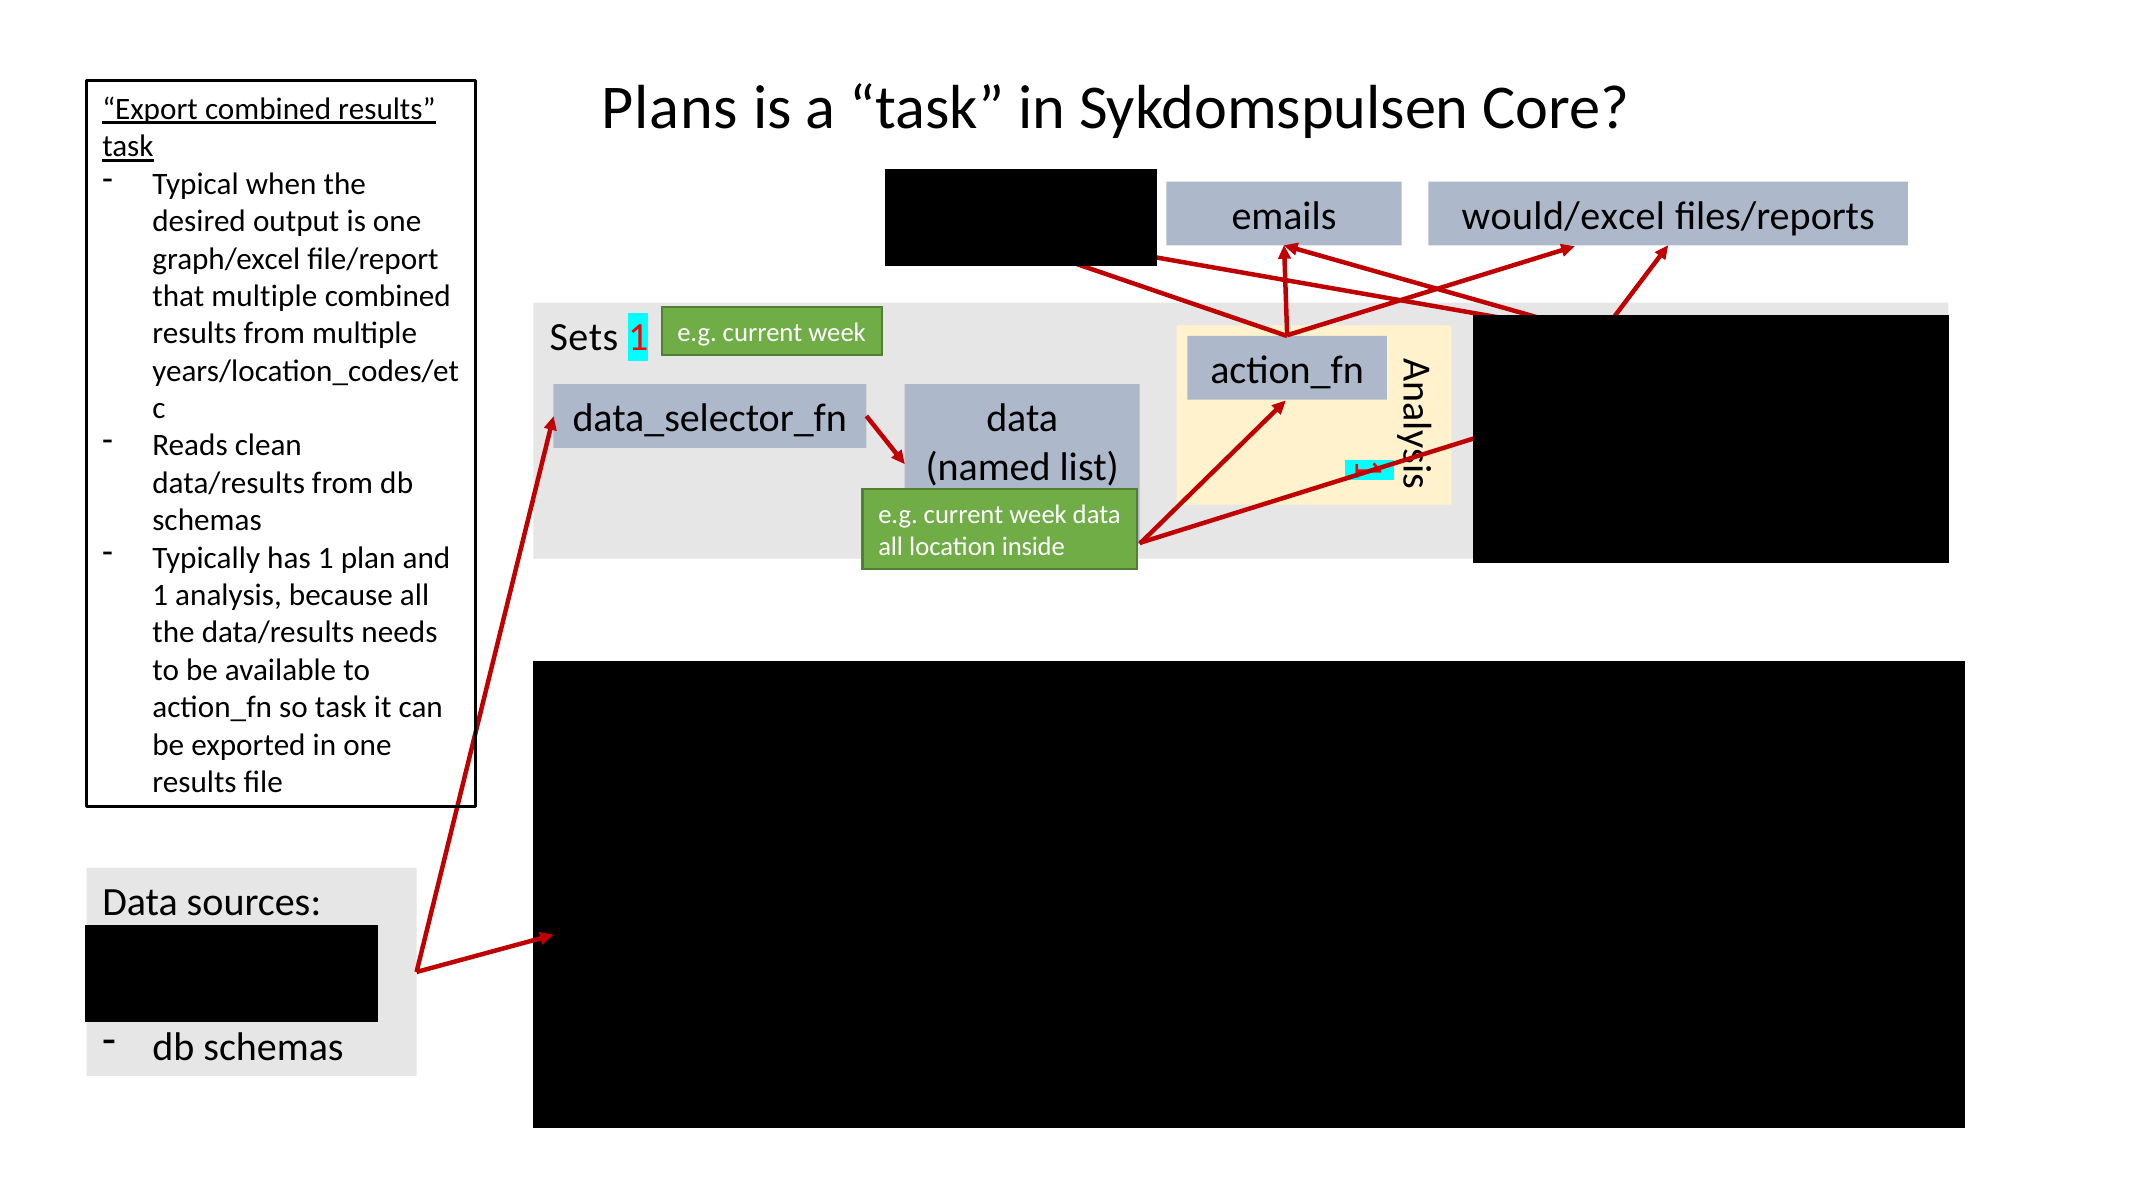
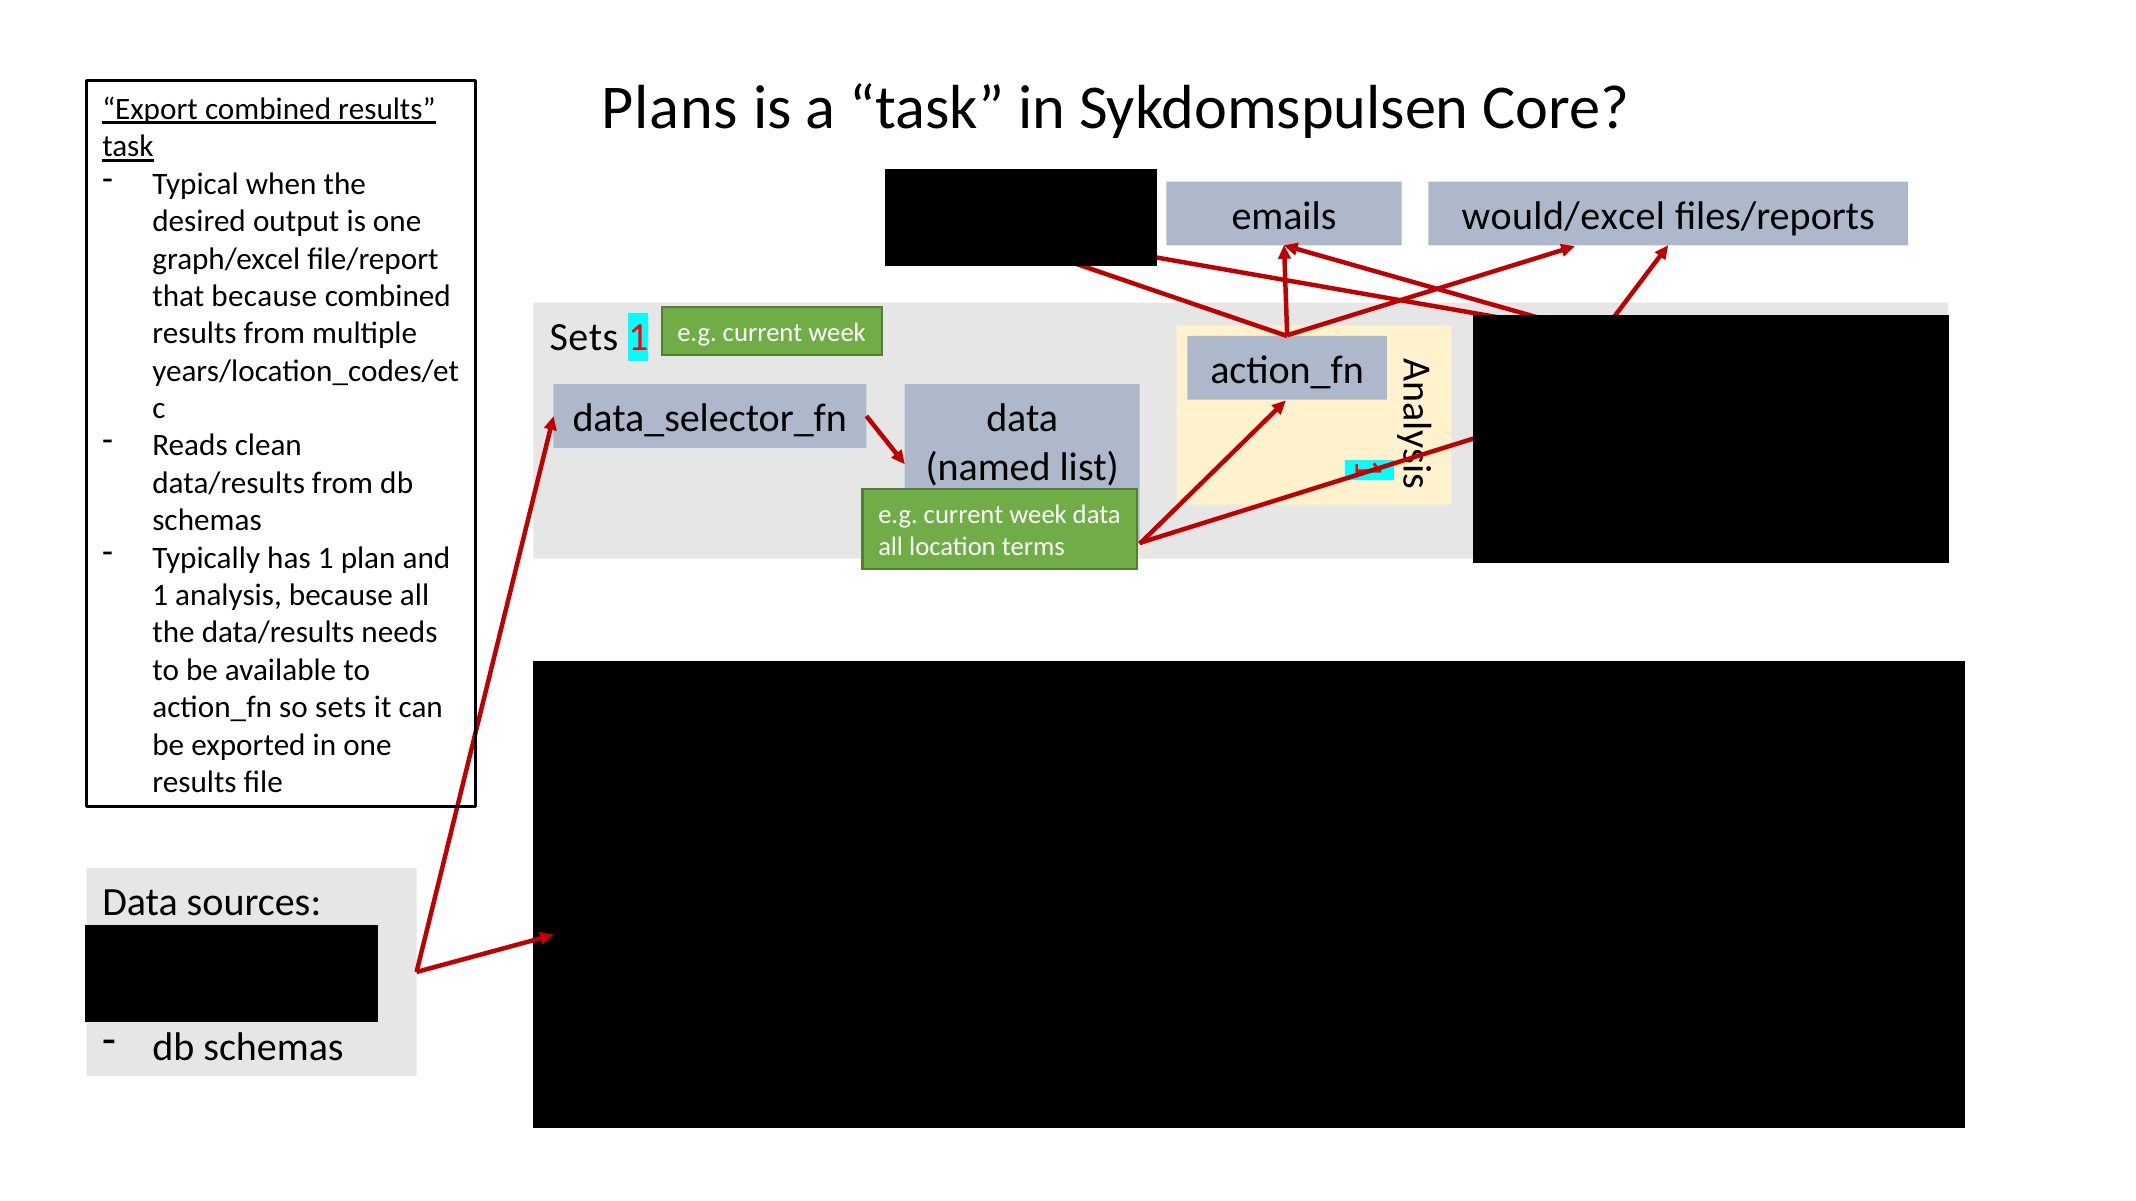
that multiple: multiple -> because (264, 296)
inside: inside -> terms (1033, 547)
so task: task -> sets (341, 708)
